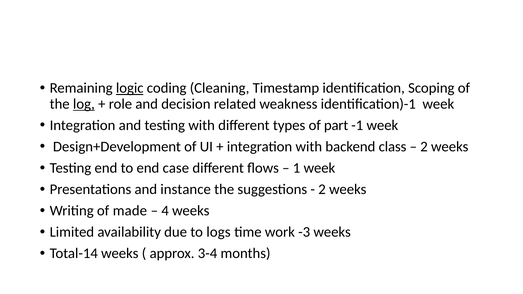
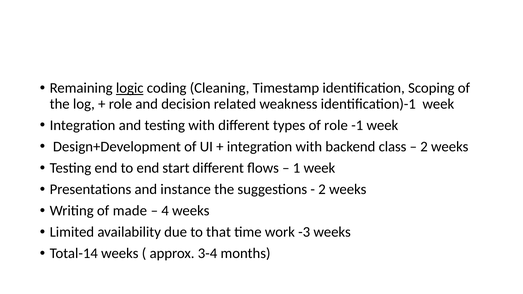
log underline: present -> none (84, 104)
of part: part -> role (336, 125)
case: case -> start (176, 168)
logs: logs -> that (219, 232)
